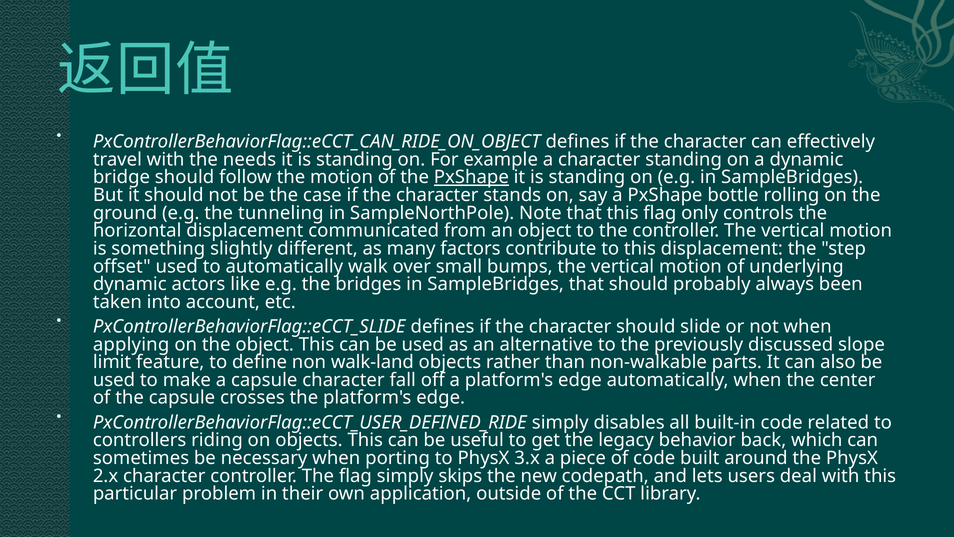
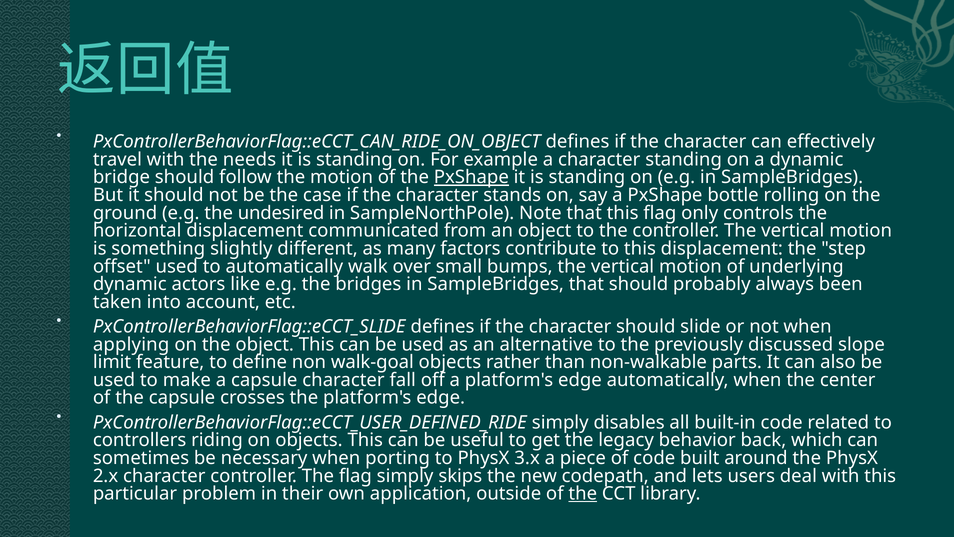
tunneling: tunneling -> undesired (281, 213)
walk-land: walk-land -> walk-goal (372, 362)
the underline: none -> present (583, 493)
